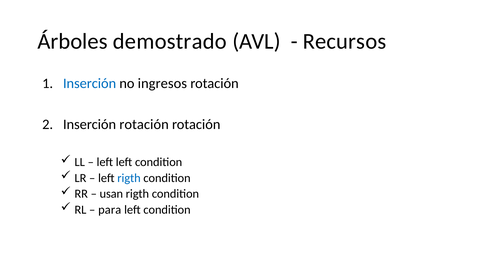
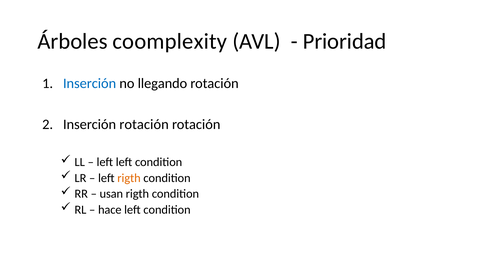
demostrado: demostrado -> coomplexity (170, 41)
Recursos: Recursos -> Prioridad (345, 41)
ingresos: ingresos -> llegando (162, 83)
rigth colour: blue -> orange (129, 178)
para: para -> hace (110, 210)
